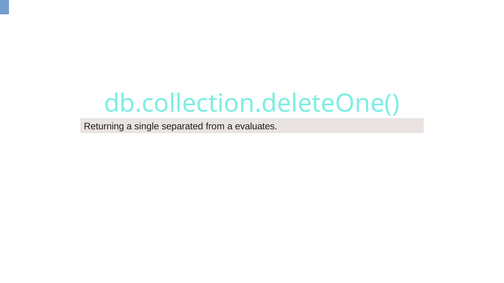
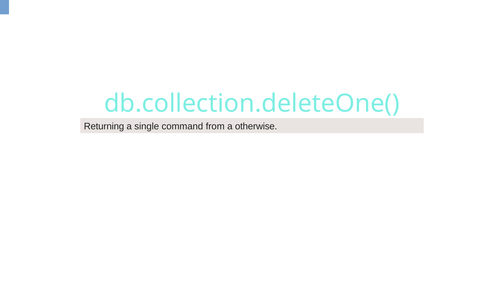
separated: separated -> command (182, 126)
evaluates: evaluates -> otherwise (256, 126)
